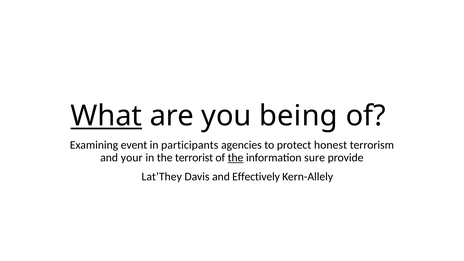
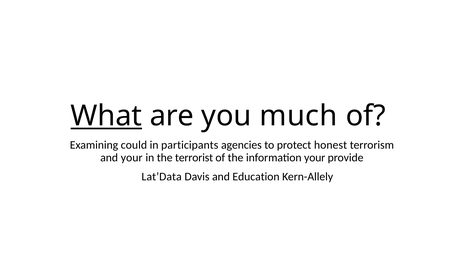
being: being -> much (298, 116)
event: event -> could (134, 145)
the underline: present -> none (236, 158)
information sure: sure -> your (315, 158)
Lat’They: Lat’They -> Lat’Data (162, 177)
Effectively: Effectively -> Education (256, 177)
